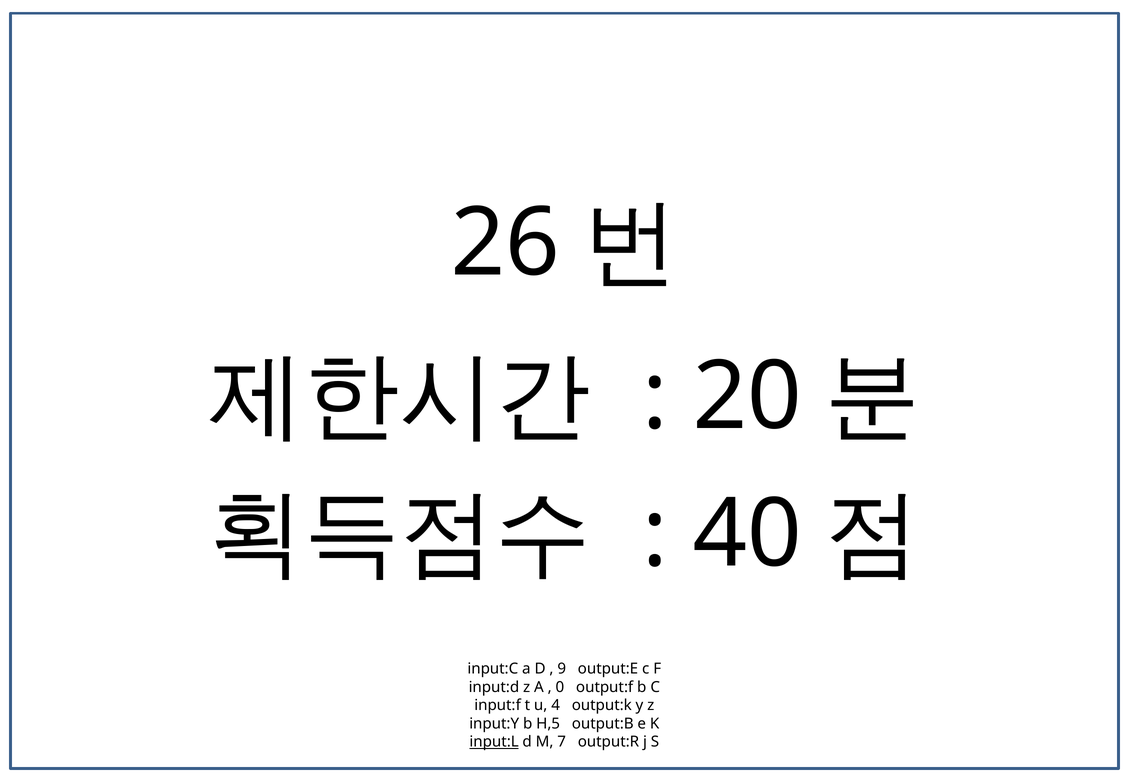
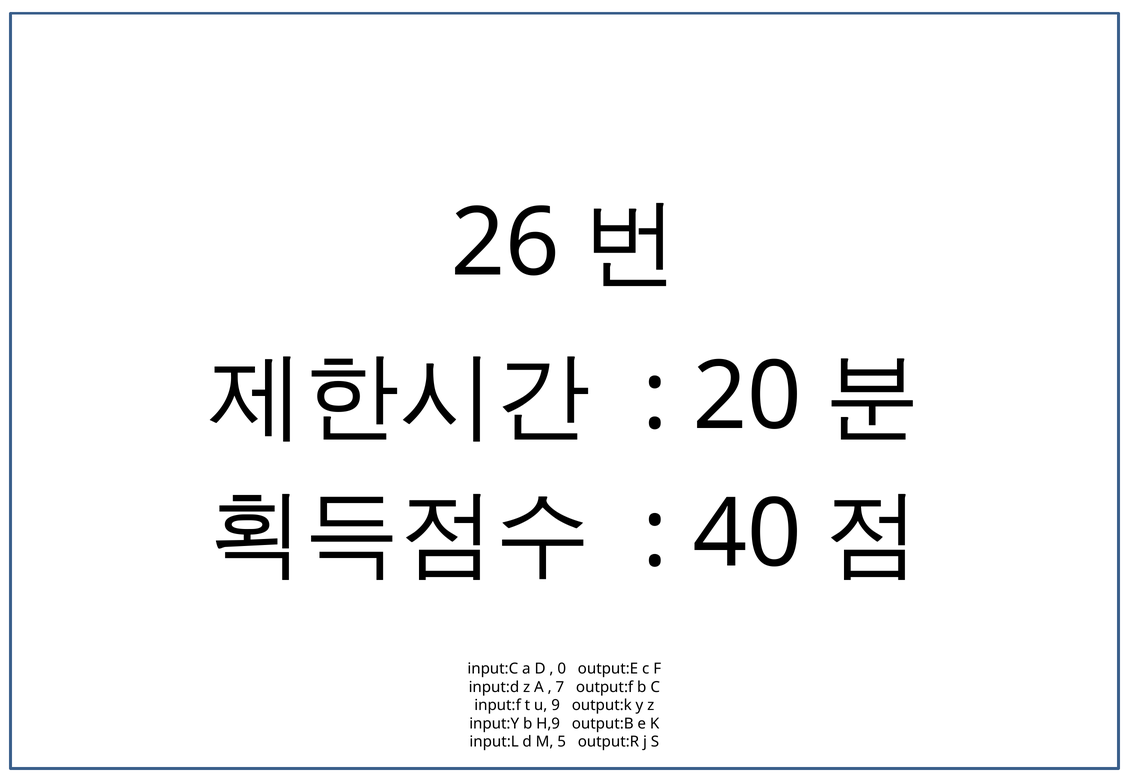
9: 9 -> 0 (562, 669)
0: 0 -> 7 (560, 687)
4: 4 -> 9 (556, 705)
H,5: H,5 -> H,9 (548, 723)
input:L underline: present -> none (494, 741)
7: 7 -> 5 (562, 741)
